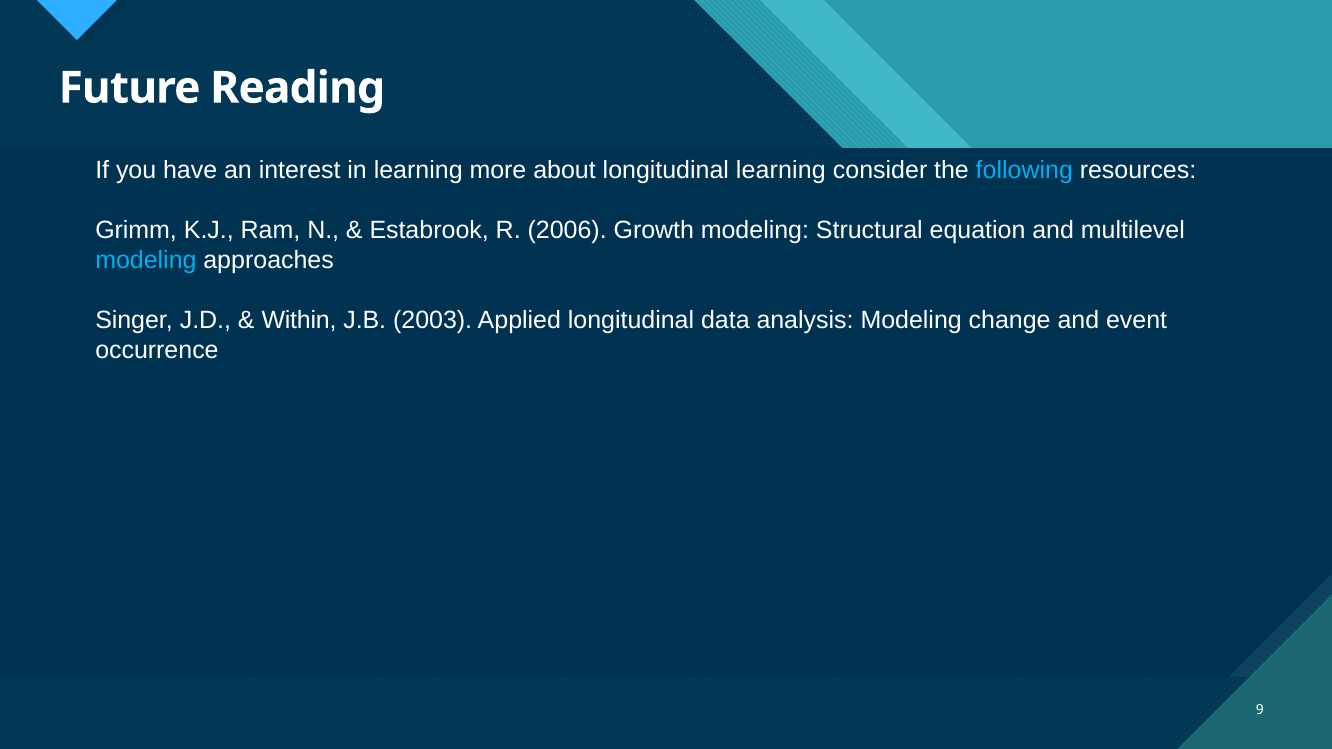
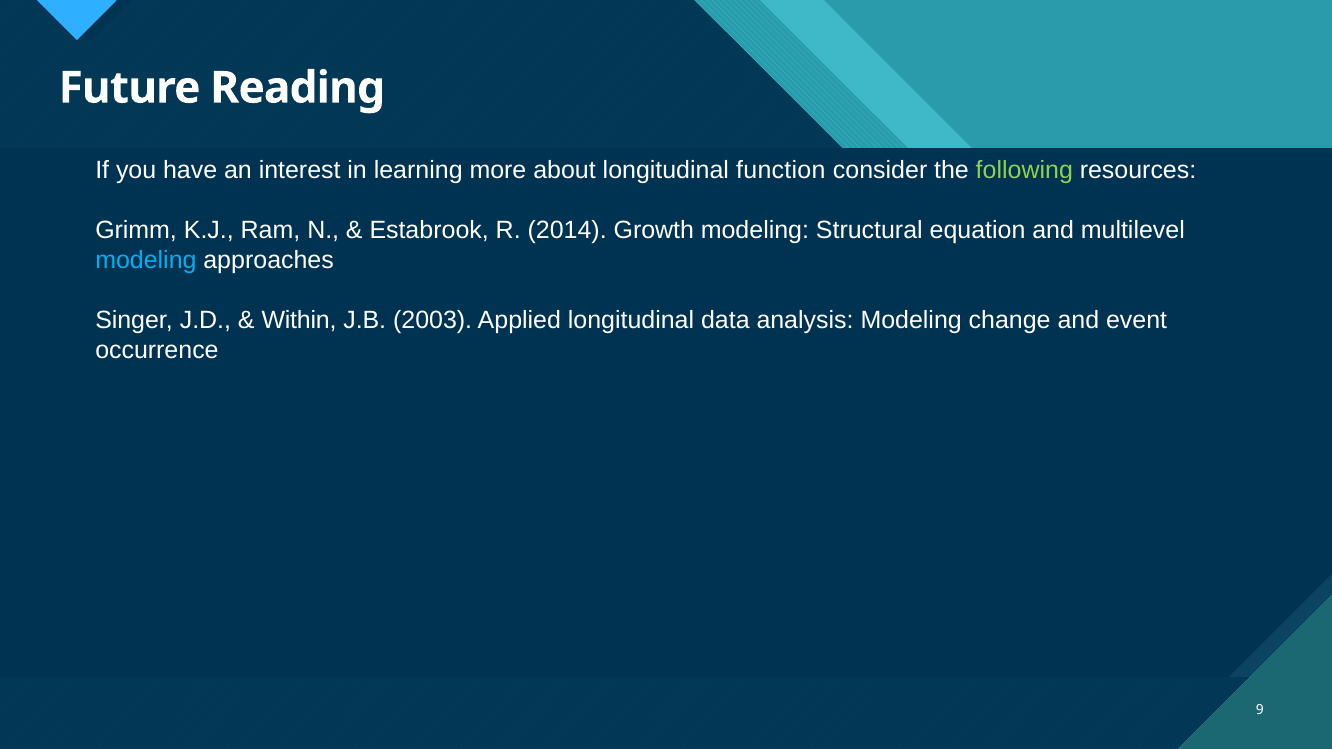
longitudinal learning: learning -> function (781, 171)
following colour: light blue -> light green (1024, 171)
2006: 2006 -> 2014 (567, 231)
